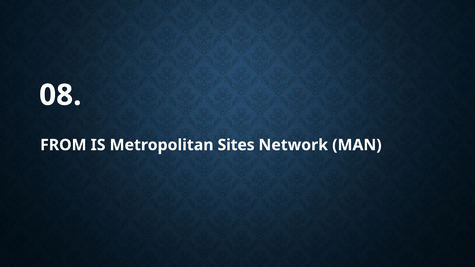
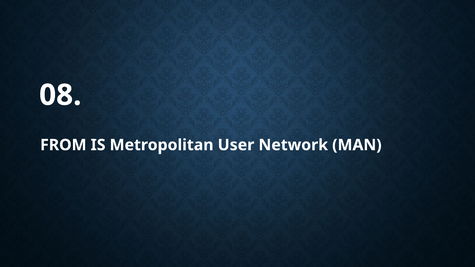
Sites: Sites -> User (236, 145)
